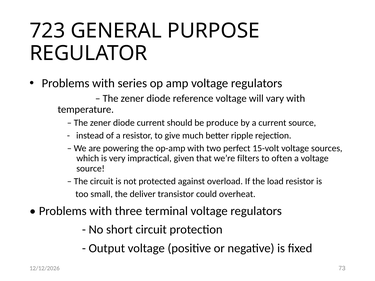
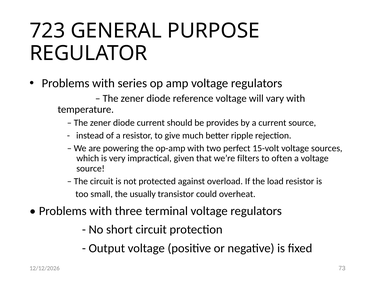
produce: produce -> provides (222, 123)
deliver: deliver -> usually (143, 194)
